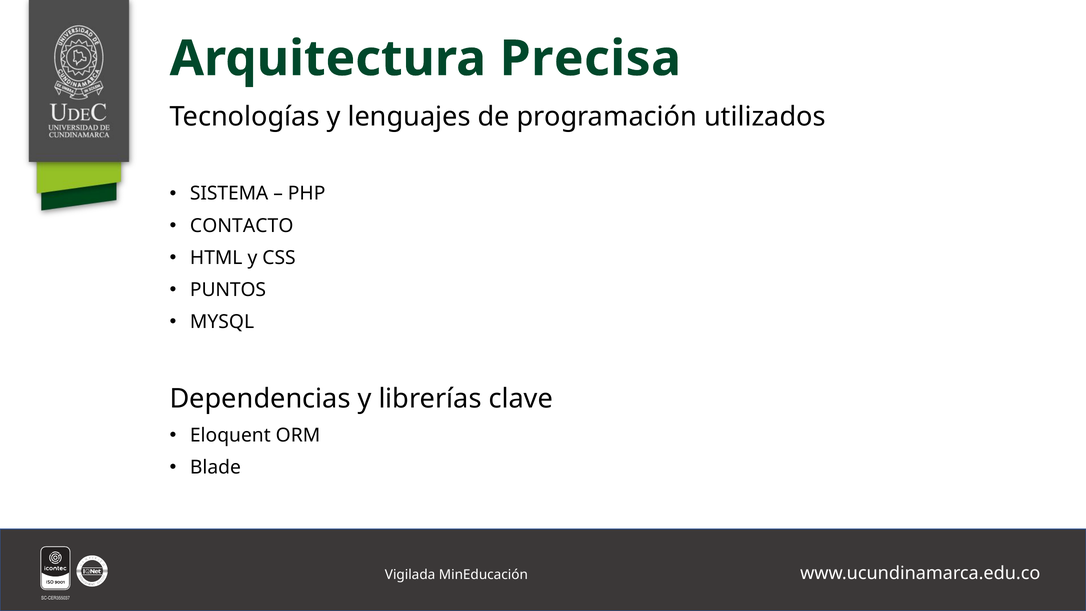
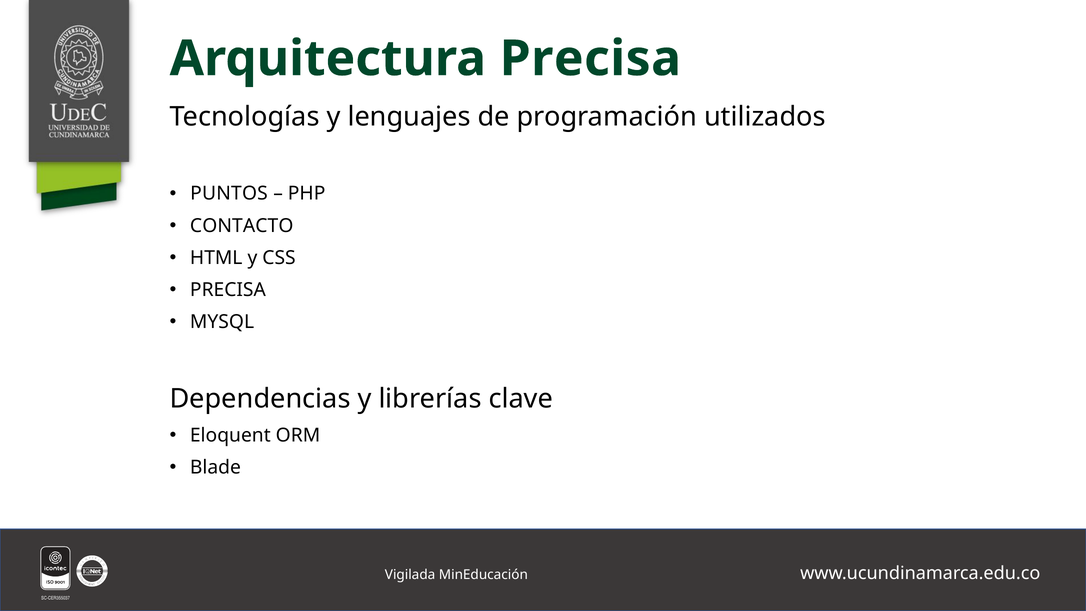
SISTEMA: SISTEMA -> PUNTOS (229, 194)
PUNTOS: PUNTOS -> PRECISA (228, 290)
